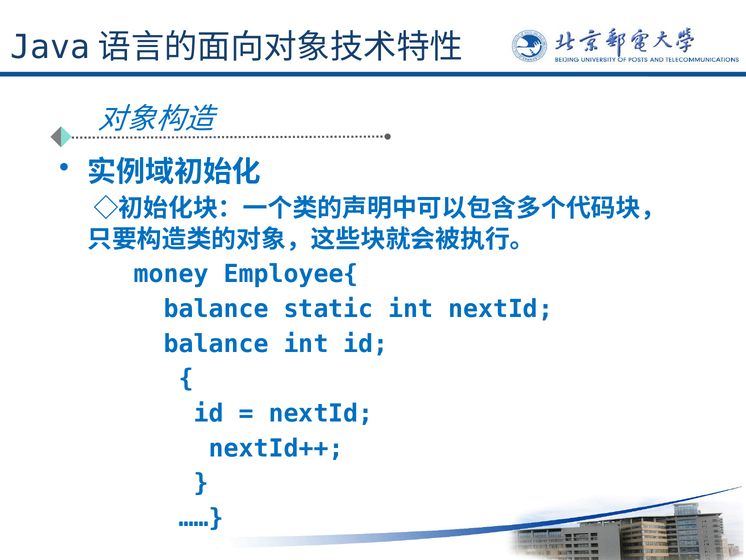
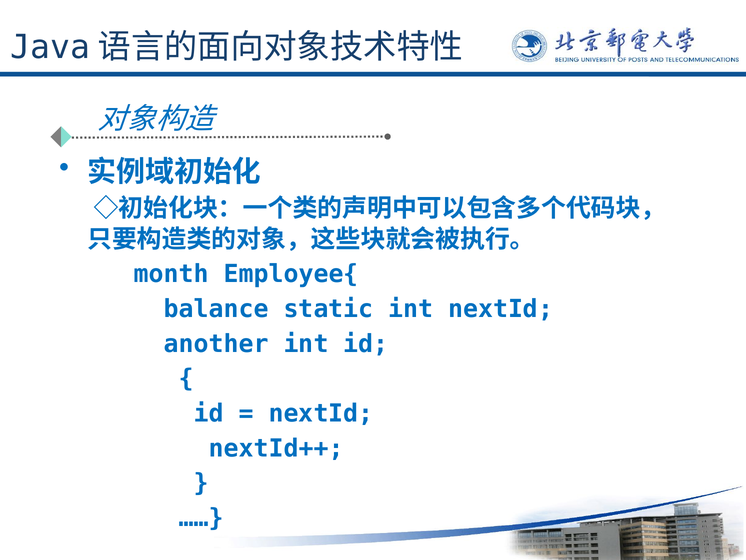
money: money -> month (171, 274)
balance: balance -> another (216, 343)
